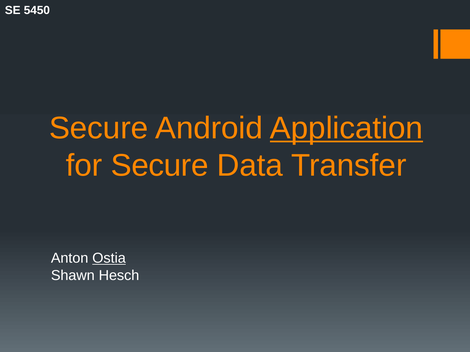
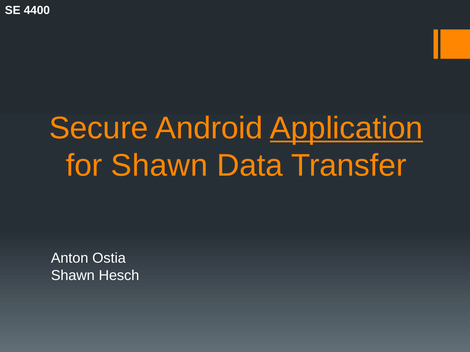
5450: 5450 -> 4400 (37, 10)
for Secure: Secure -> Shawn (159, 166)
Ostia underline: present -> none (109, 259)
